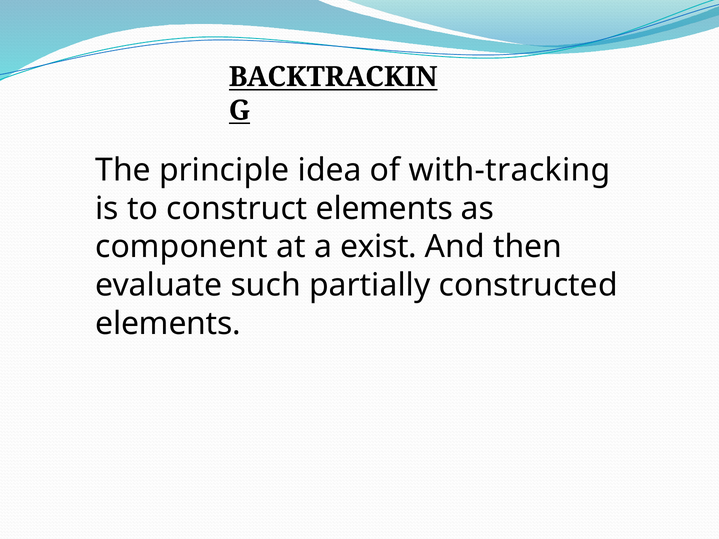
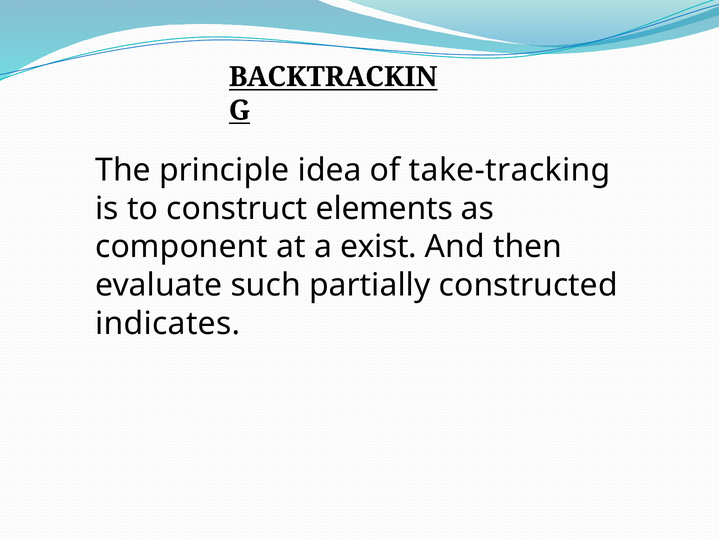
with-tracking: with-tracking -> take-tracking (510, 170)
elements: elements -> indicates (168, 324)
